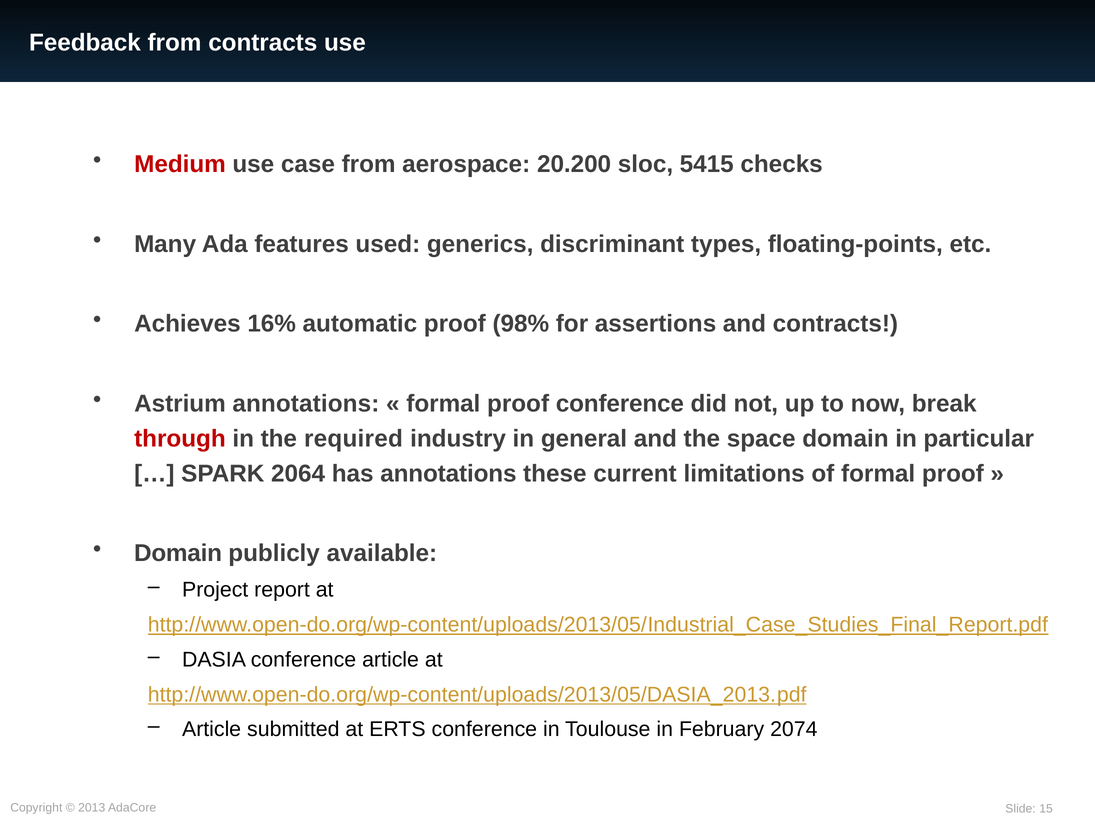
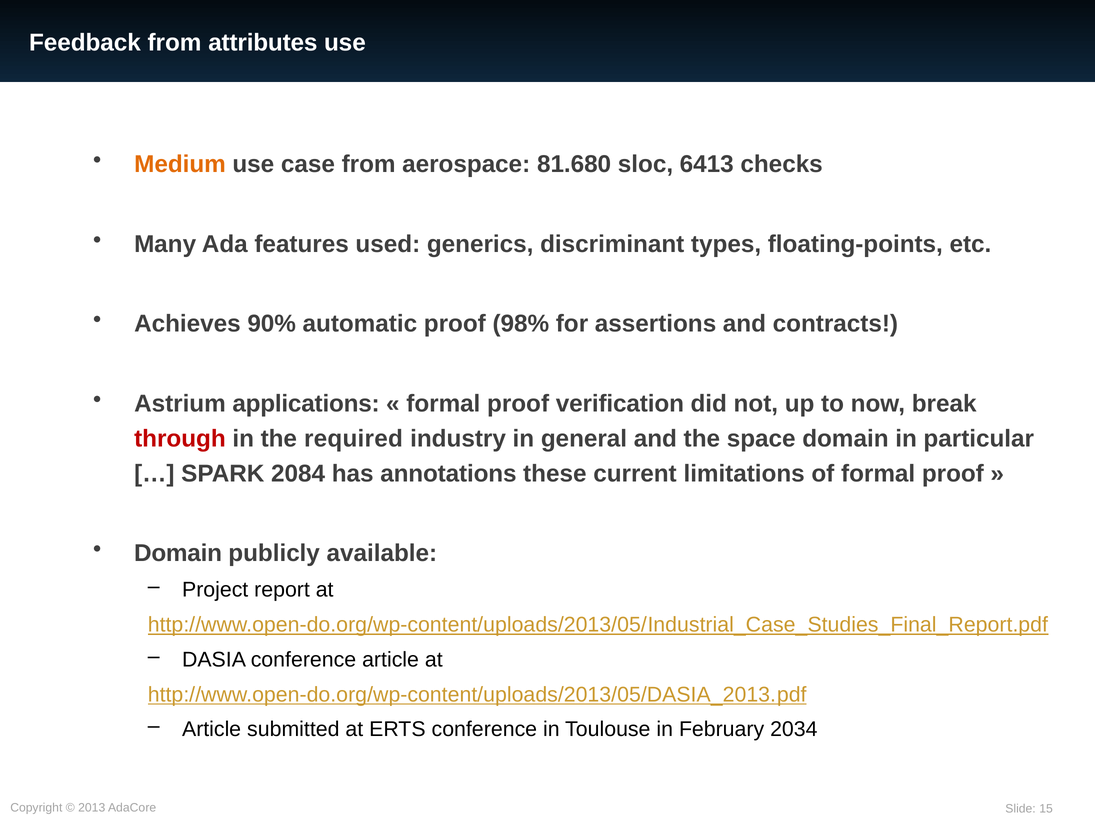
from contracts: contracts -> attributes (263, 43)
Medium colour: red -> orange (180, 164)
20.200: 20.200 -> 81.680 (574, 164)
5415: 5415 -> 6413 (707, 164)
16%: 16% -> 90% (272, 324)
Astrium annotations: annotations -> applications (306, 404)
proof conference: conference -> verification (620, 404)
2064: 2064 -> 2084 (298, 474)
2074: 2074 -> 2034 (794, 730)
